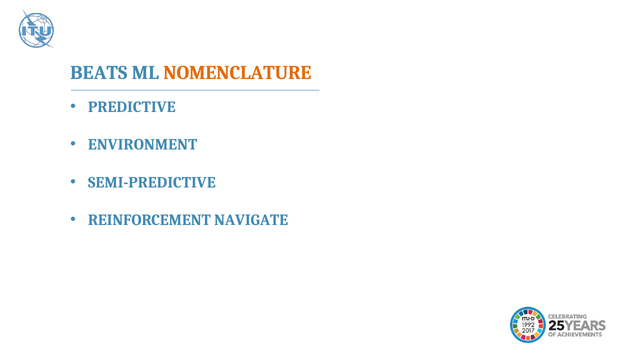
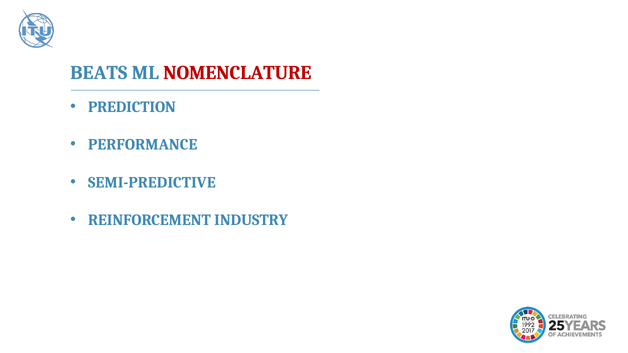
NOMENCLATURE colour: orange -> red (237, 73)
PREDICTIVE: PREDICTIVE -> PREDICTION (132, 107)
ENVIRONMENT: ENVIRONMENT -> PERFORMANCE (143, 145)
NAVIGATE: NAVIGATE -> INDUSTRY (251, 220)
